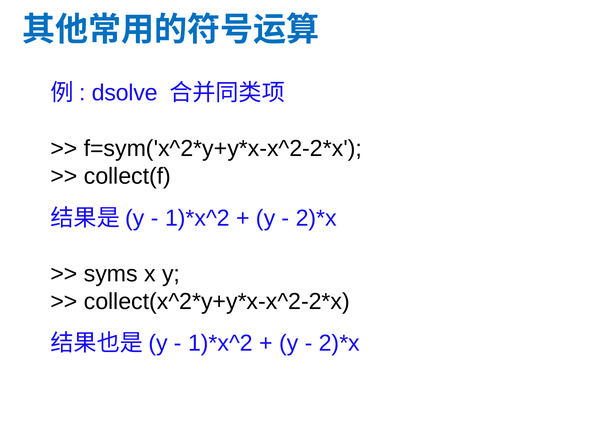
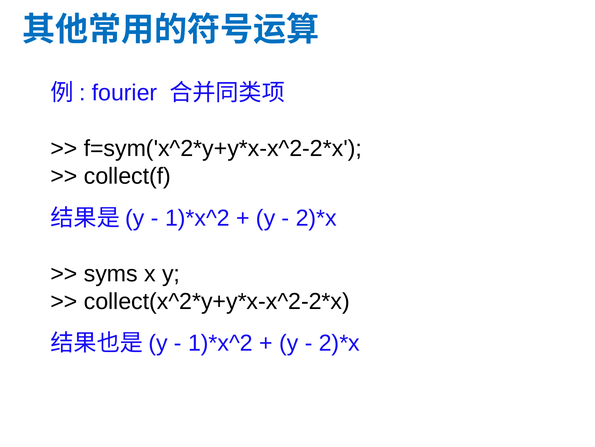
dsolve: dsolve -> fourier (125, 93)
